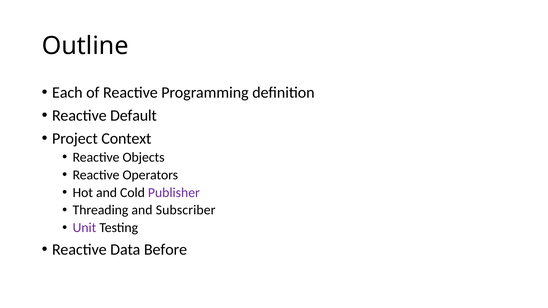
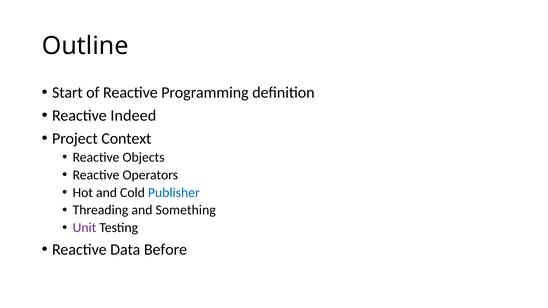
Each: Each -> Start (67, 93)
Default: Default -> Indeed (133, 116)
Publisher colour: purple -> blue (174, 193)
Subscriber: Subscriber -> Something (186, 210)
